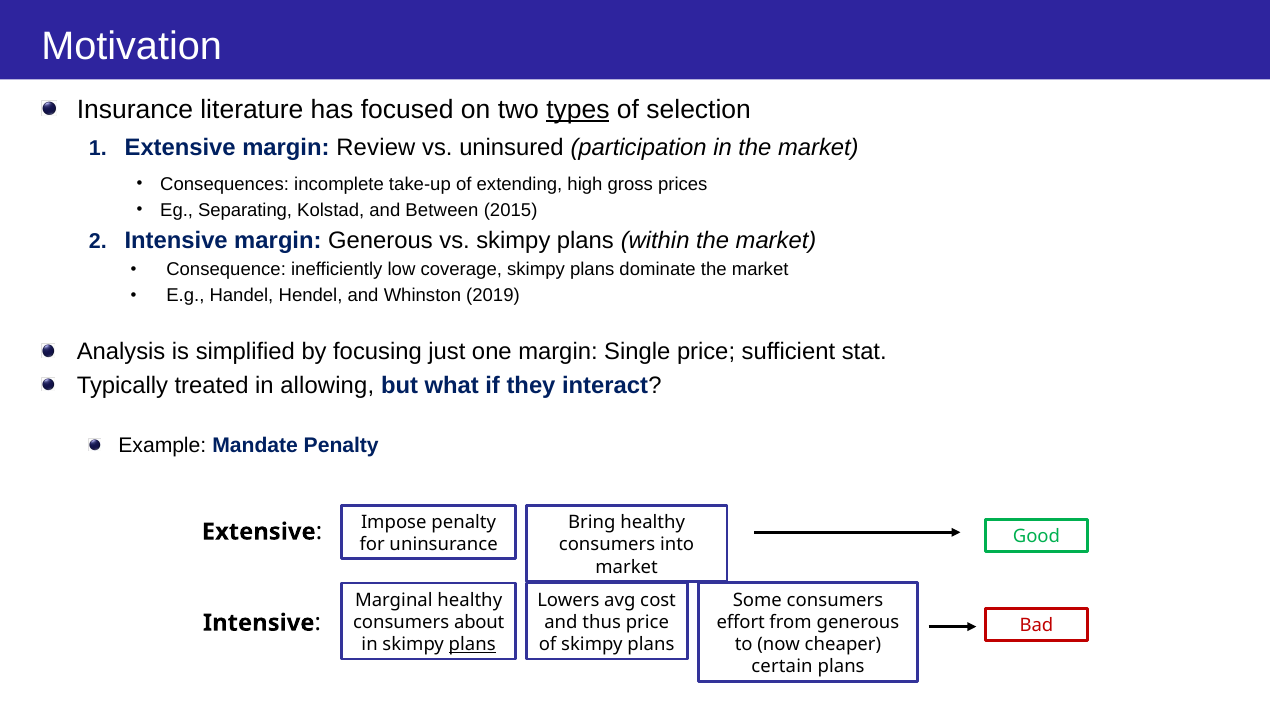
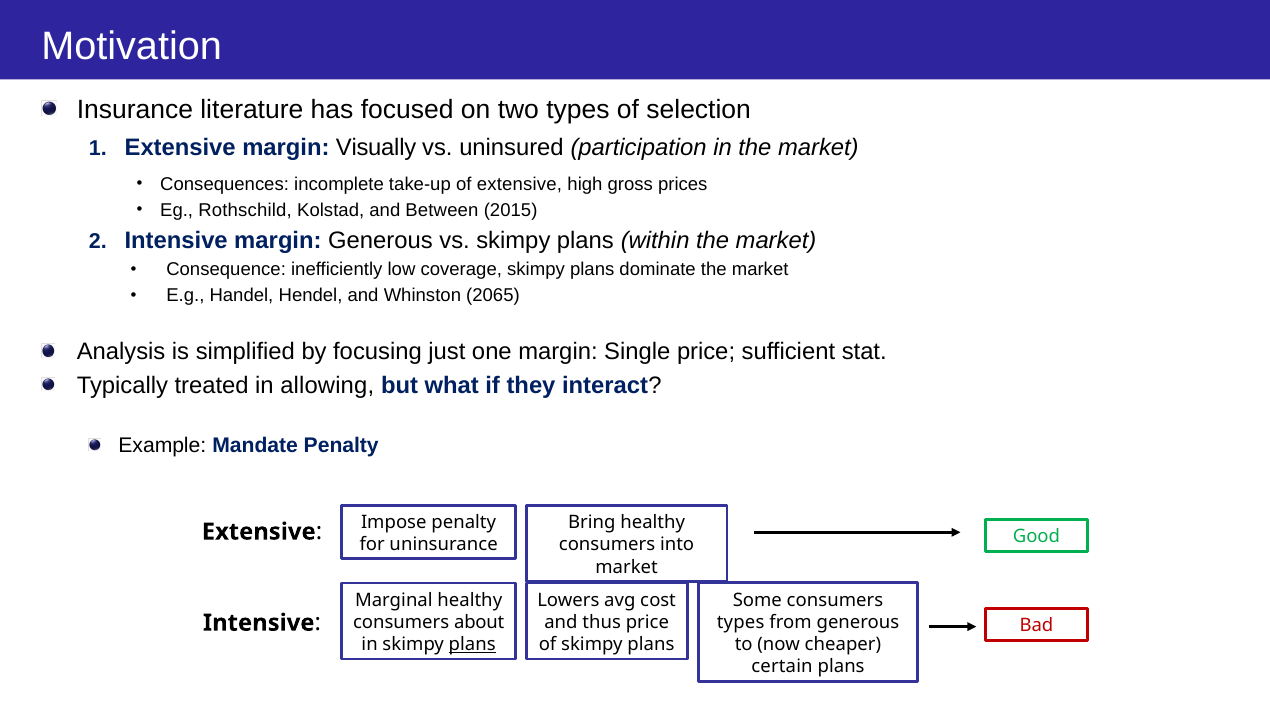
types underline: present -> none (578, 110)
Review: Review -> Visually (376, 148)
of extending: extending -> extensive (519, 184)
Separating: Separating -> Rothschild (245, 210)
2019: 2019 -> 2065 (493, 296)
effort: effort -> types (741, 623)
